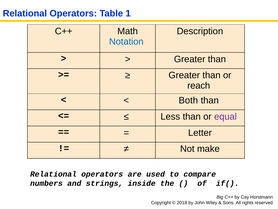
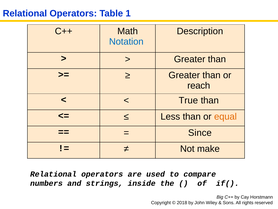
Both: Both -> True (188, 100)
equal colour: purple -> orange (225, 116)
Letter: Letter -> Since (200, 132)
